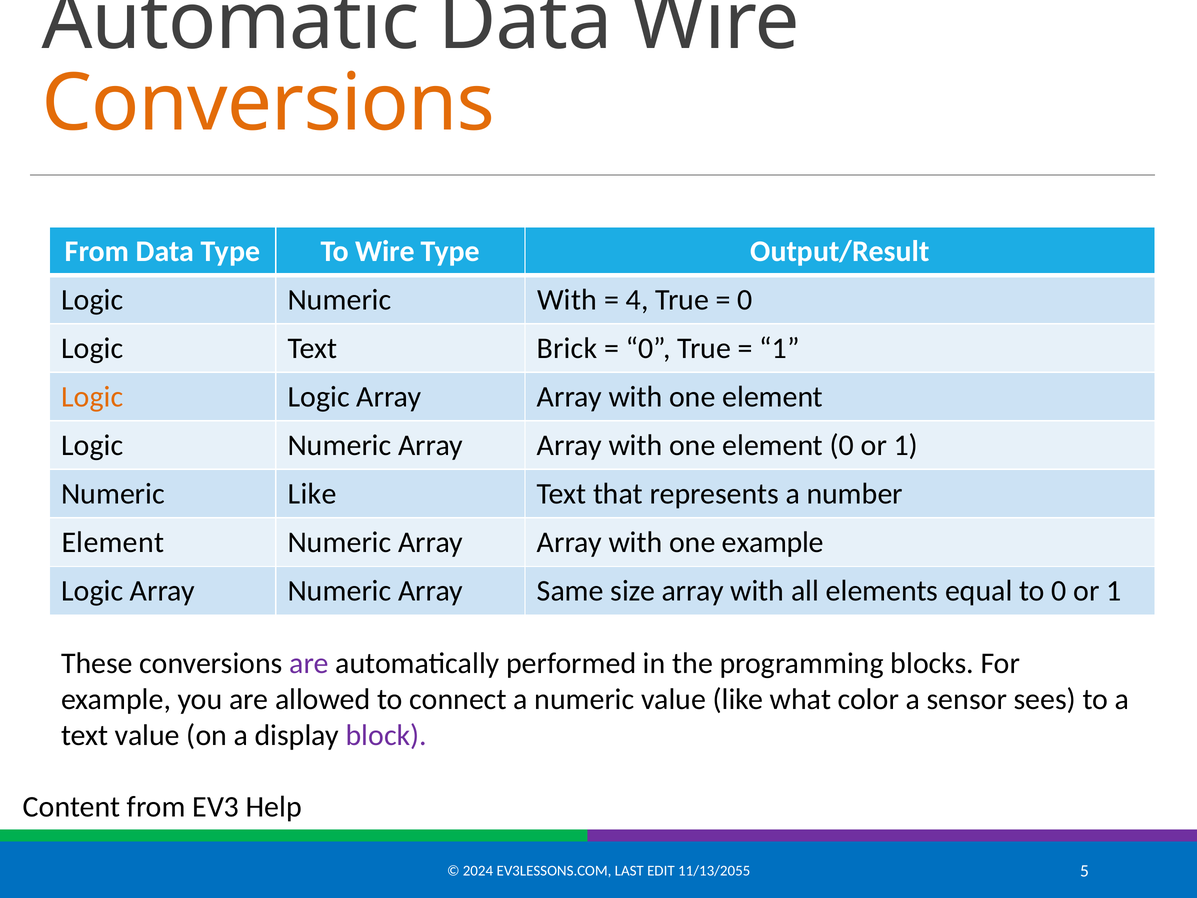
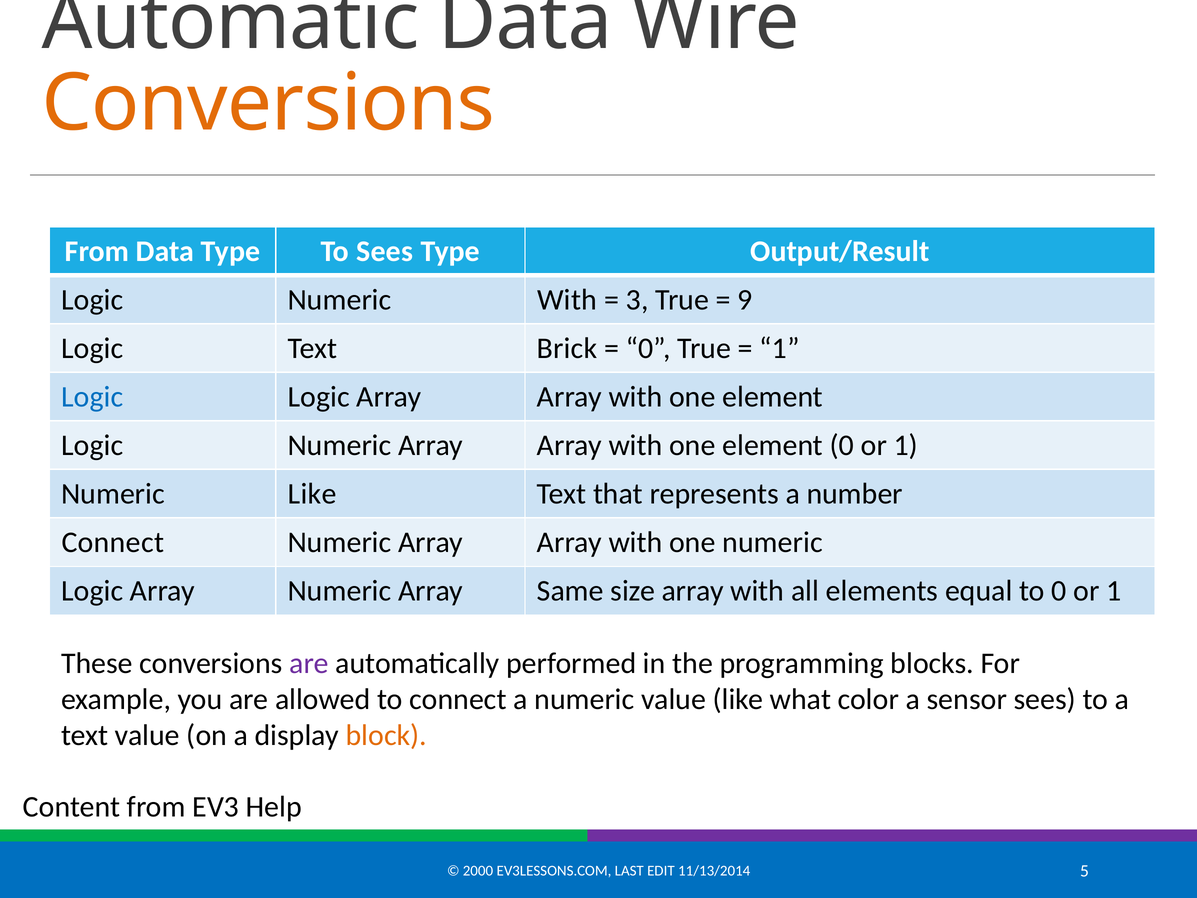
To Wire: Wire -> Sees (385, 251)
4: 4 -> 3 (637, 300)
0: 0 -> 9 (745, 300)
Logic colour: orange -> blue (92, 397)
Element: Element -> Connect (113, 542)
one example: example -> numeric (773, 542)
block colour: purple -> orange (386, 735)
2024: 2024 -> 2000 (478, 870)
11/13/2055: 11/13/2055 -> 11/13/2014 (714, 870)
